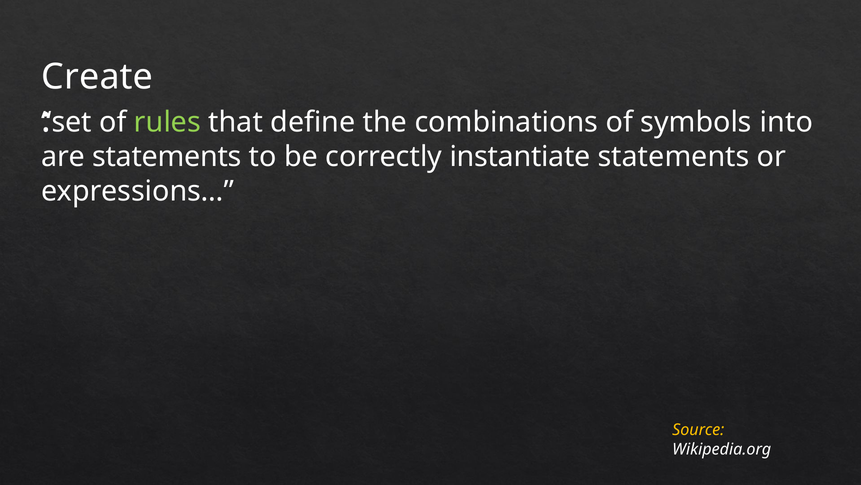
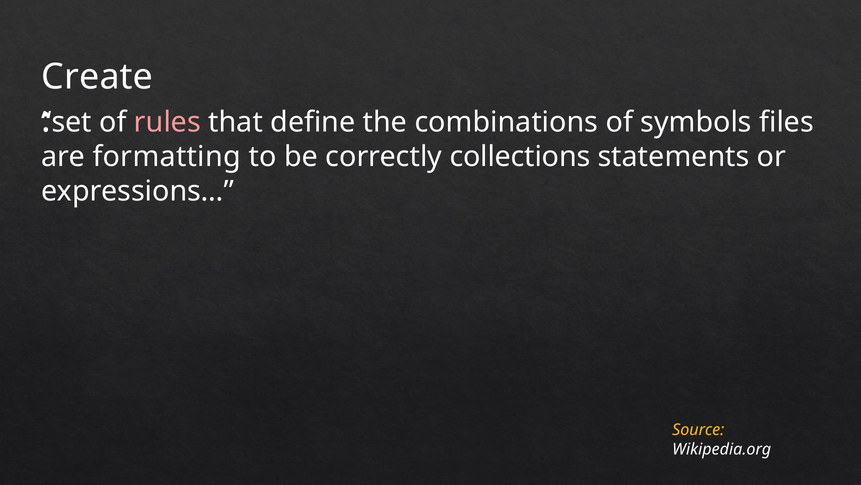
rules colour: light green -> pink (167, 122)
into: into -> files (787, 122)
are statements: statements -> formatting (167, 156)
instantiate: instantiate -> collections (520, 156)
